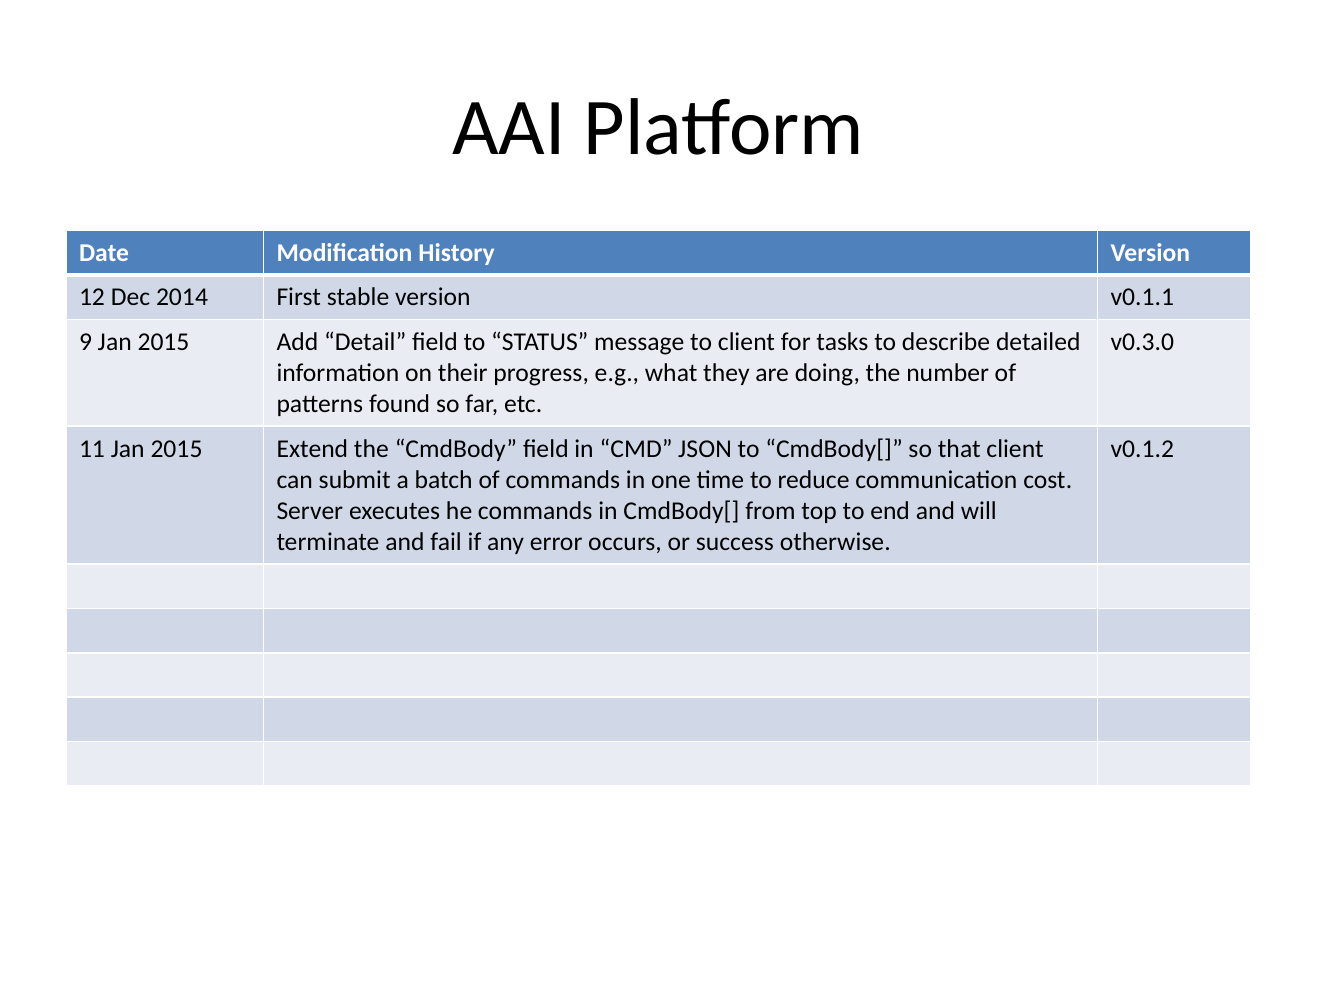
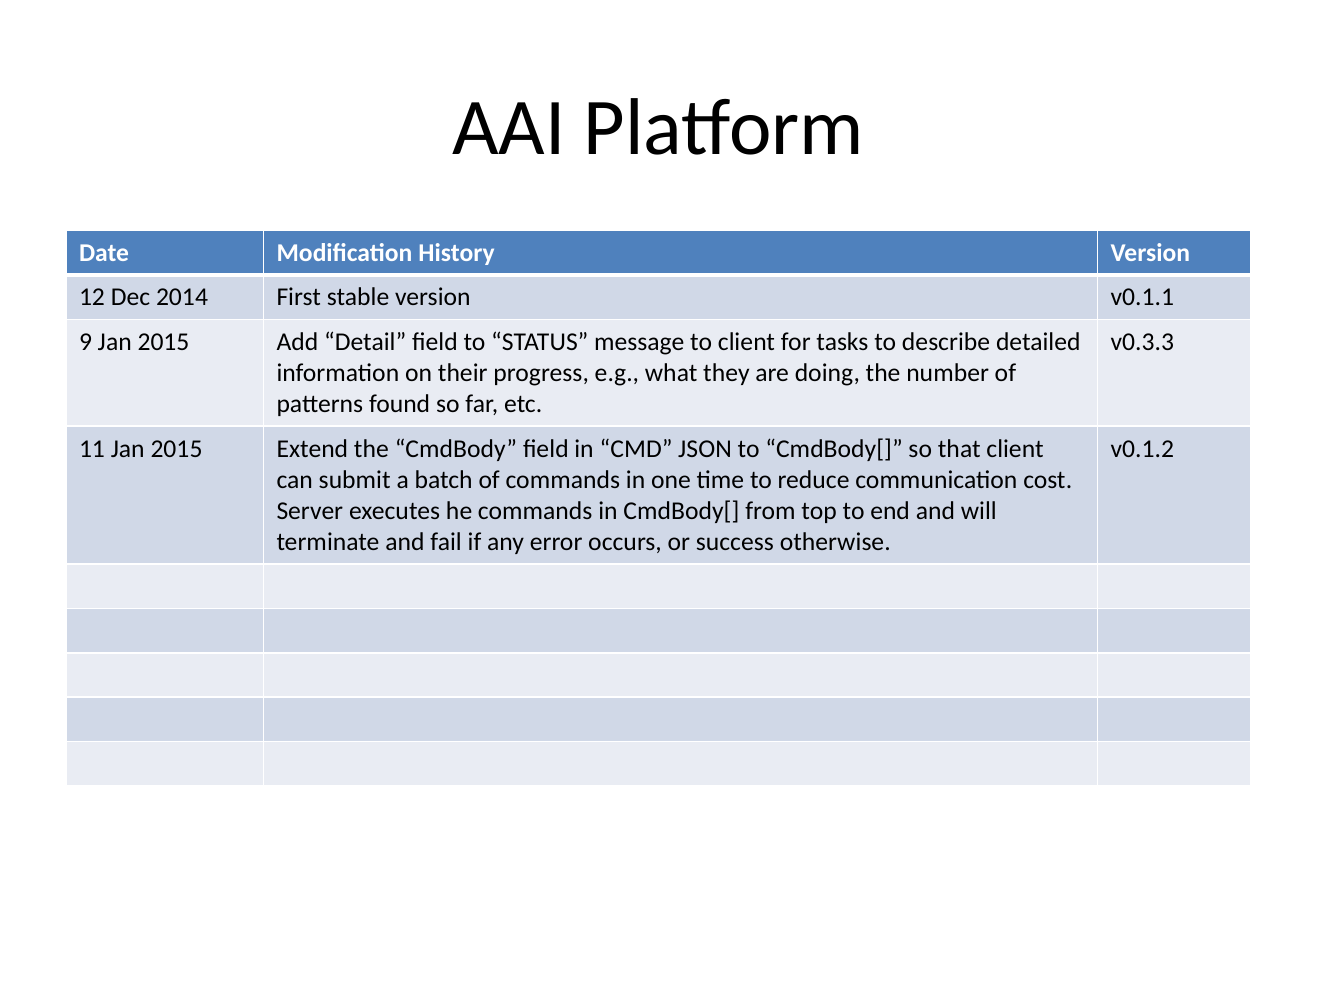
v0.3.0: v0.3.0 -> v0.3.3 (1142, 342)
